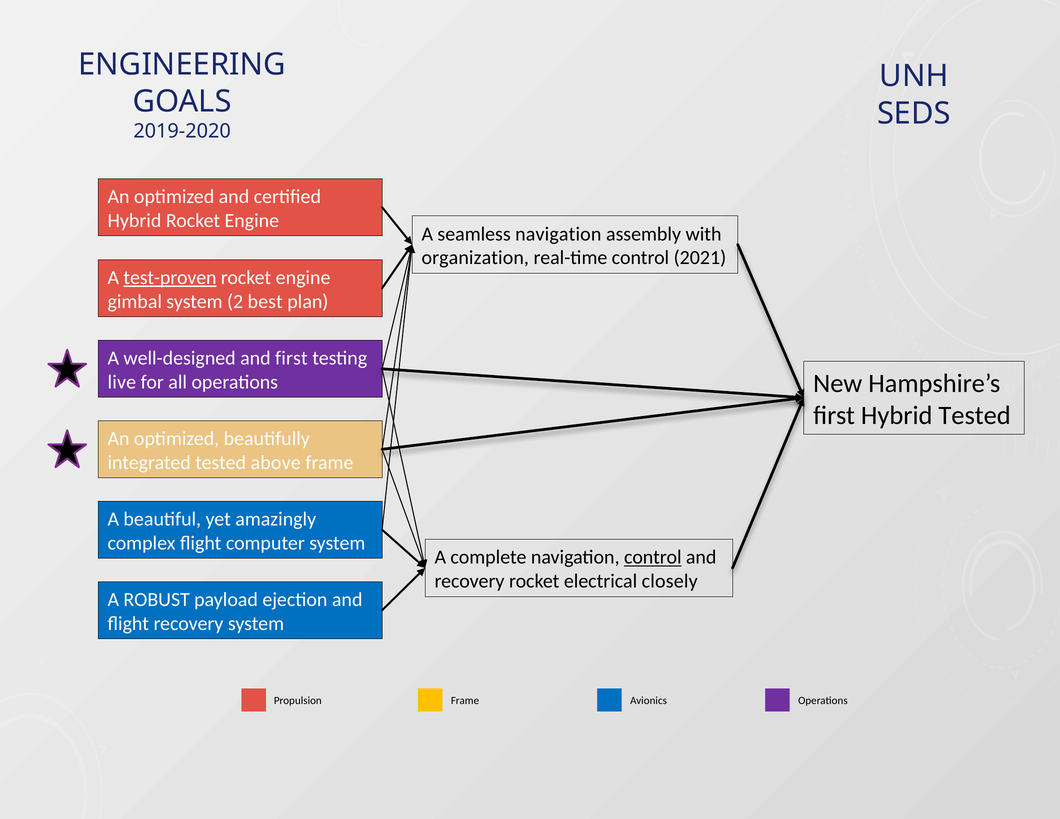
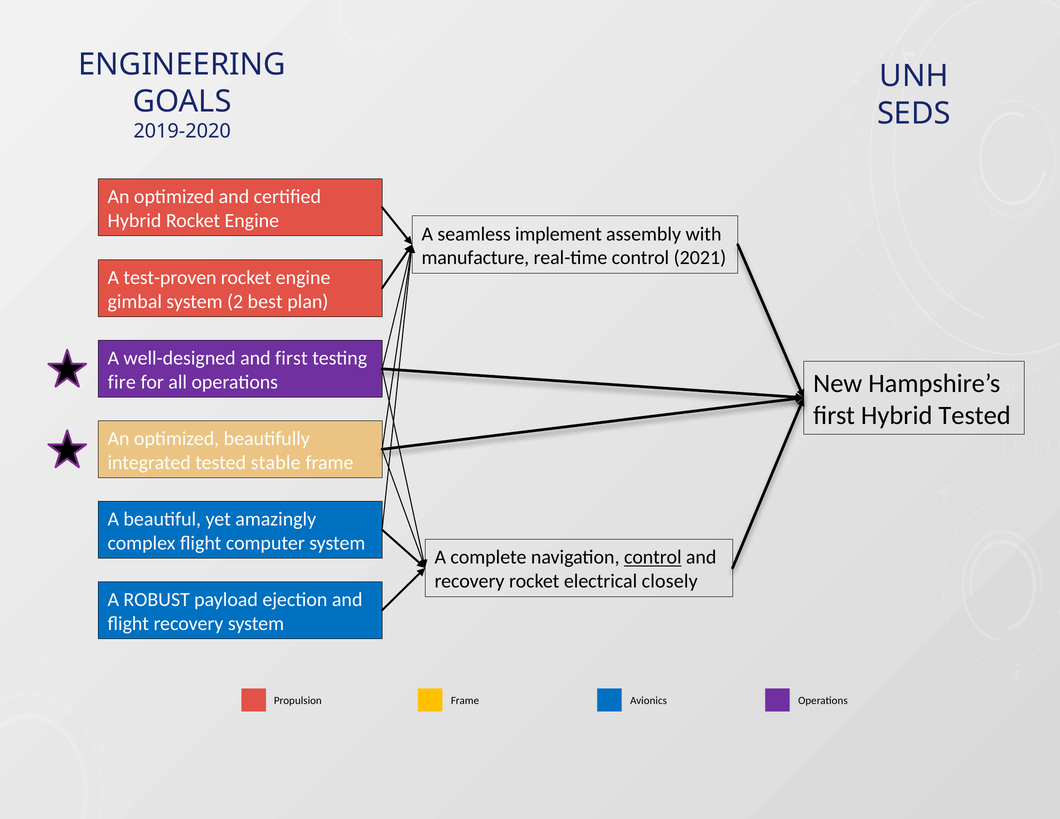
seamless navigation: navigation -> implement (558, 234)
organization: organization -> manufacture (475, 258)
test-proven underline: present -> none (170, 278)
live: live -> fire (122, 382)
above: above -> stable (276, 463)
